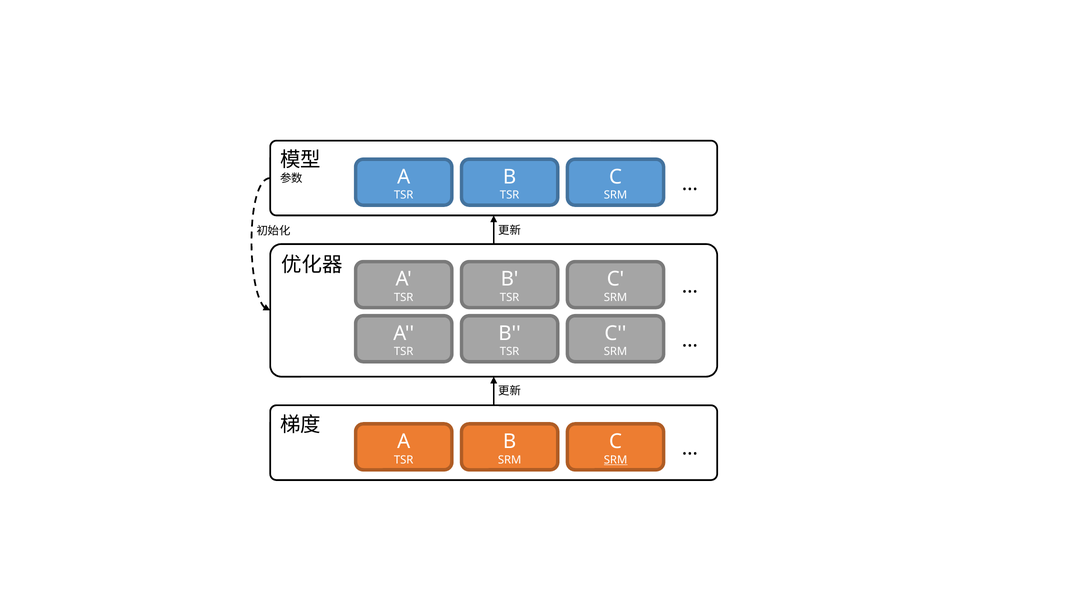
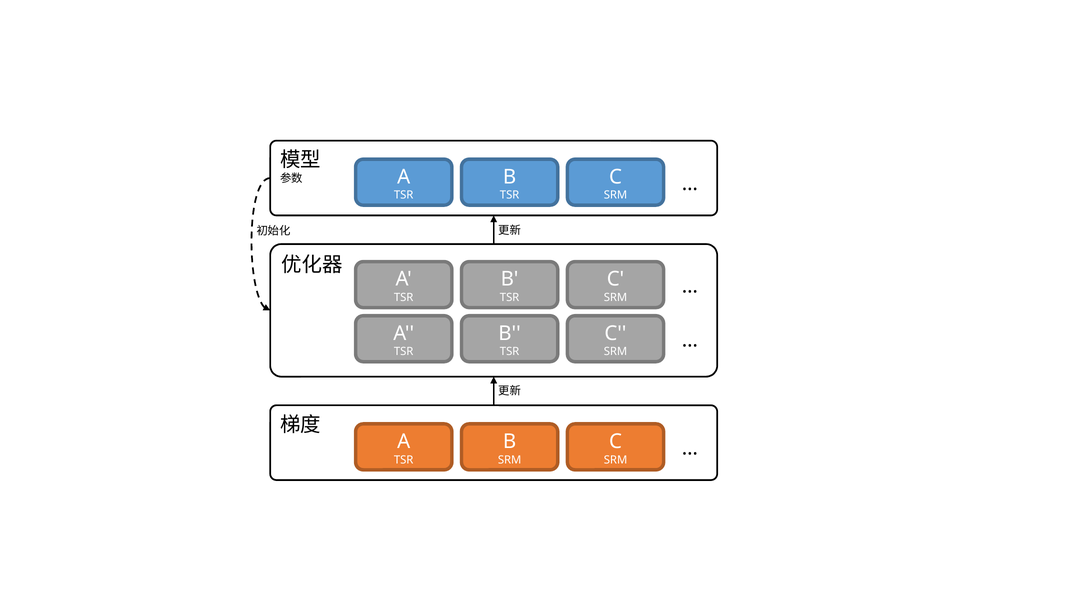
SRM underline: present -> none (616, 460)
